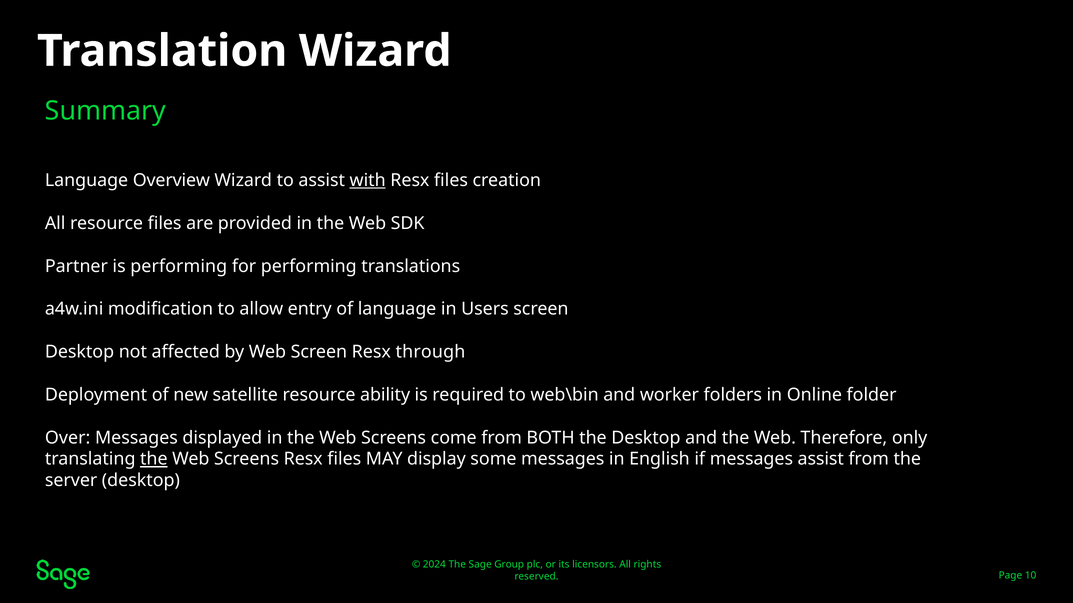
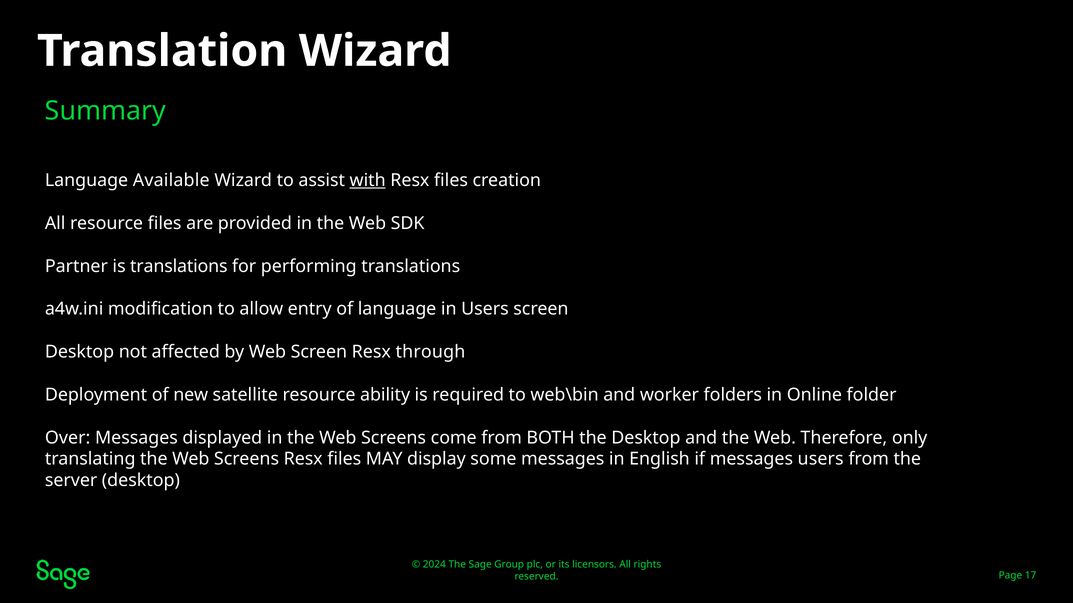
Overview: Overview -> Available (171, 181)
is performing: performing -> translations (179, 266)
the underline: present -> none (154, 459)
messages assist: assist -> users (821, 459)
10: 10 -> 17 (1031, 576)
